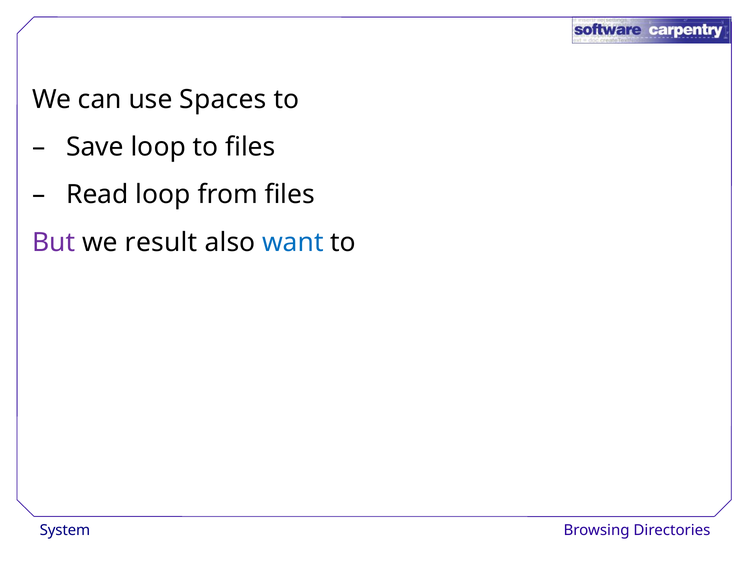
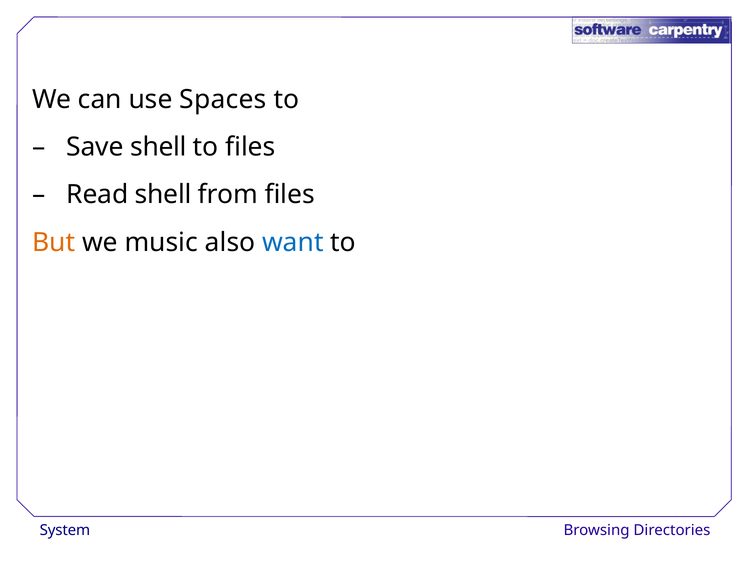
Save loop: loop -> shell (158, 147)
Read loop: loop -> shell (163, 195)
But colour: purple -> orange (54, 243)
result: result -> music (161, 243)
